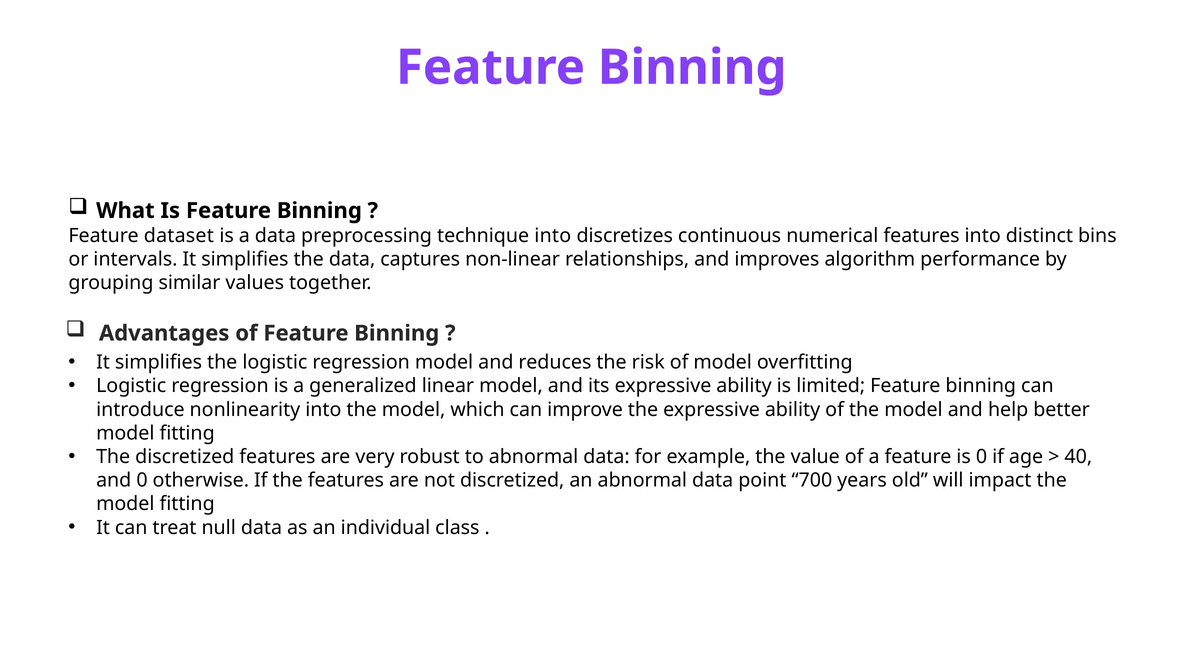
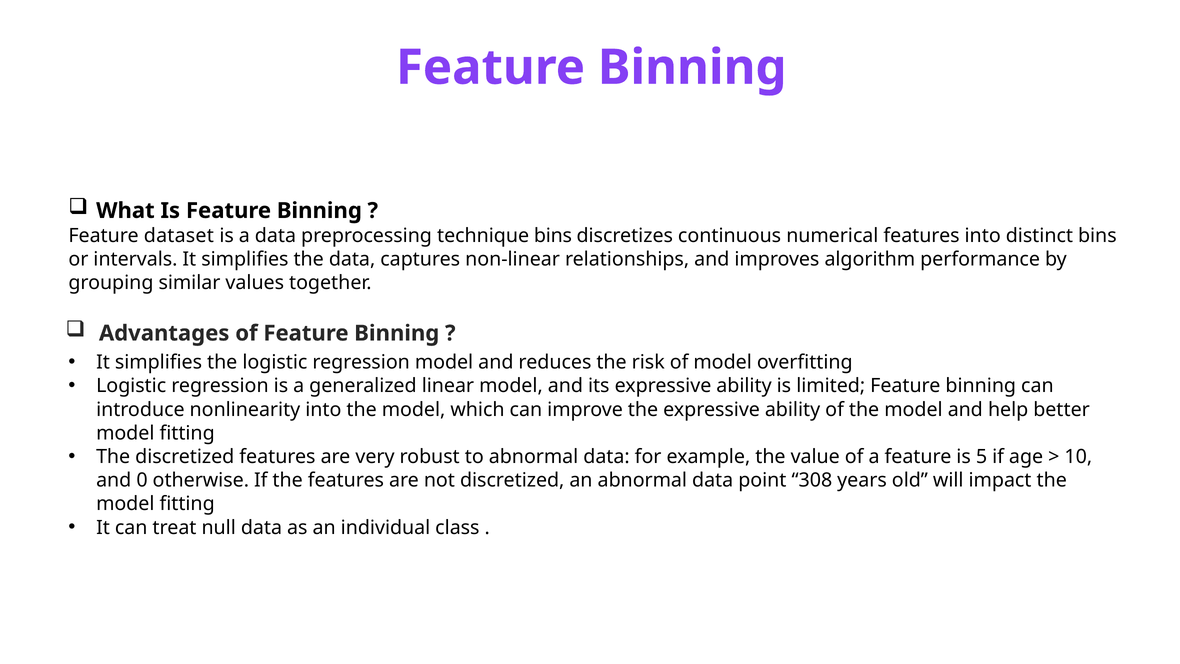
technique into: into -> bins (553, 235)
is 0: 0 -> 5 (982, 457)
40: 40 -> 10 (1078, 457)
700: 700 -> 308 (812, 480)
